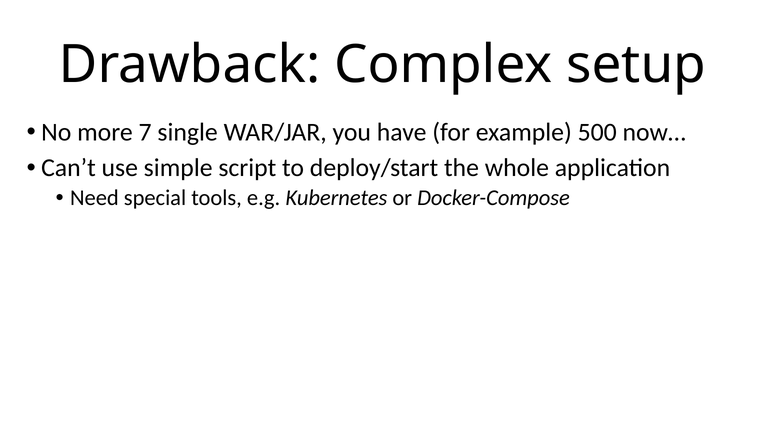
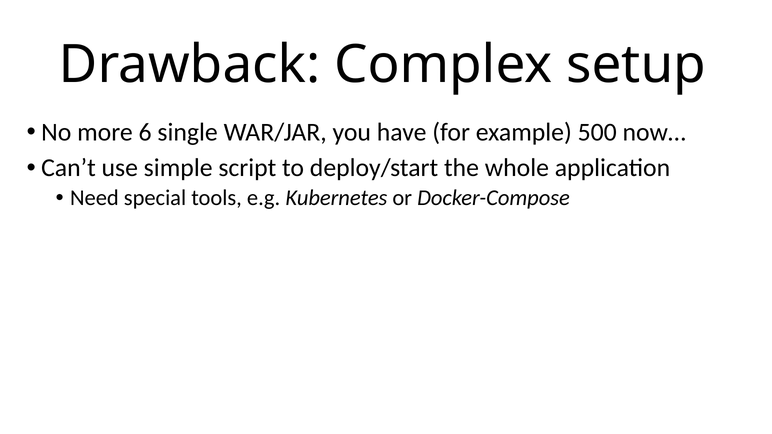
7: 7 -> 6 (145, 132)
